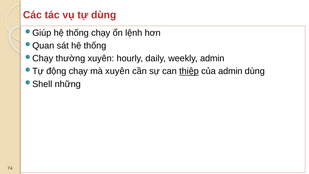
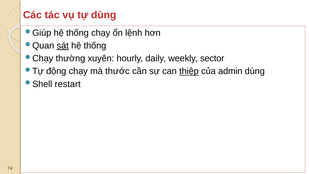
sát underline: none -> present (63, 46)
weekly admin: admin -> sector (212, 58)
mà xuyên: xuyên -> thước (117, 71)
những: những -> restart (68, 84)
